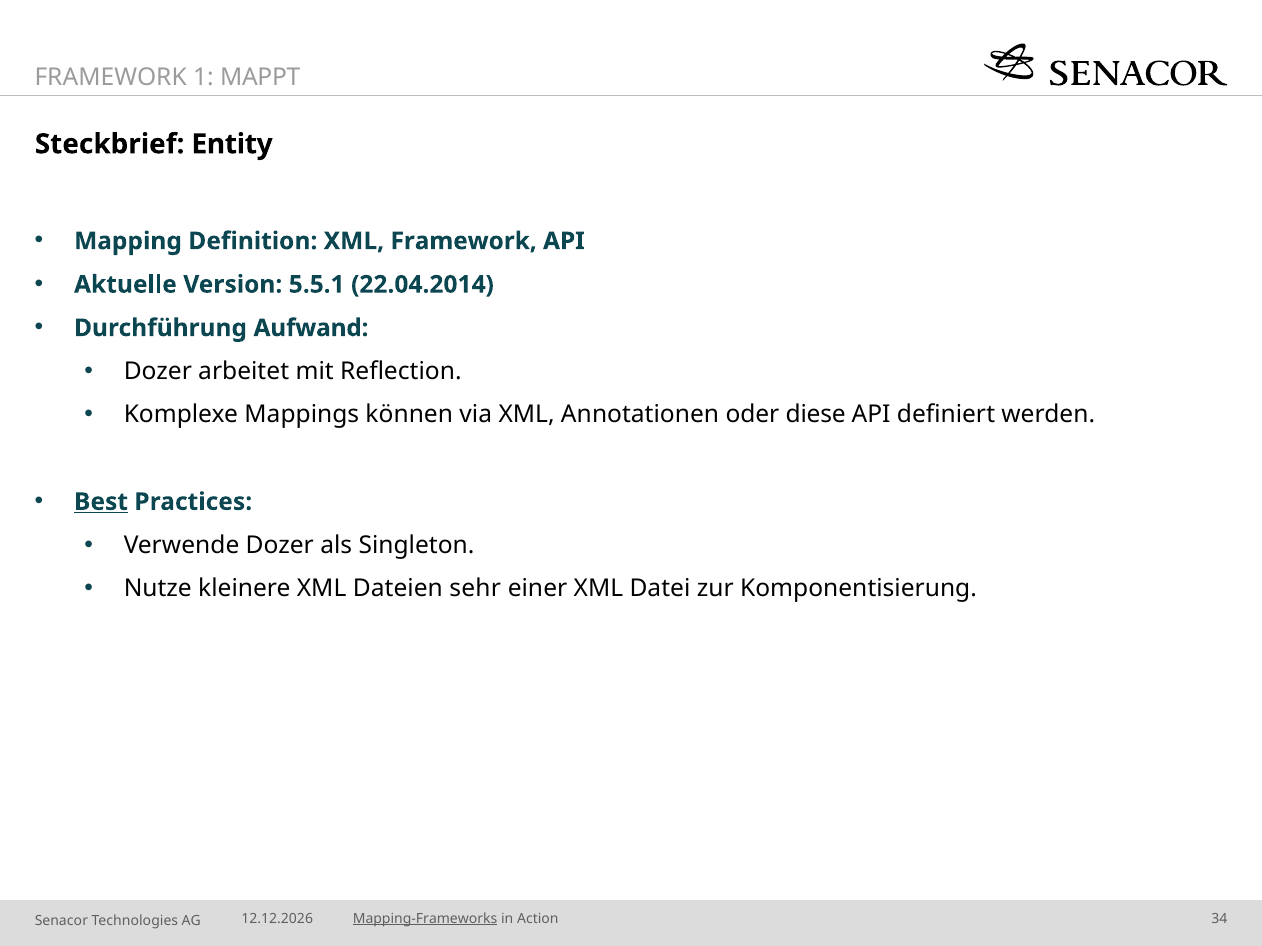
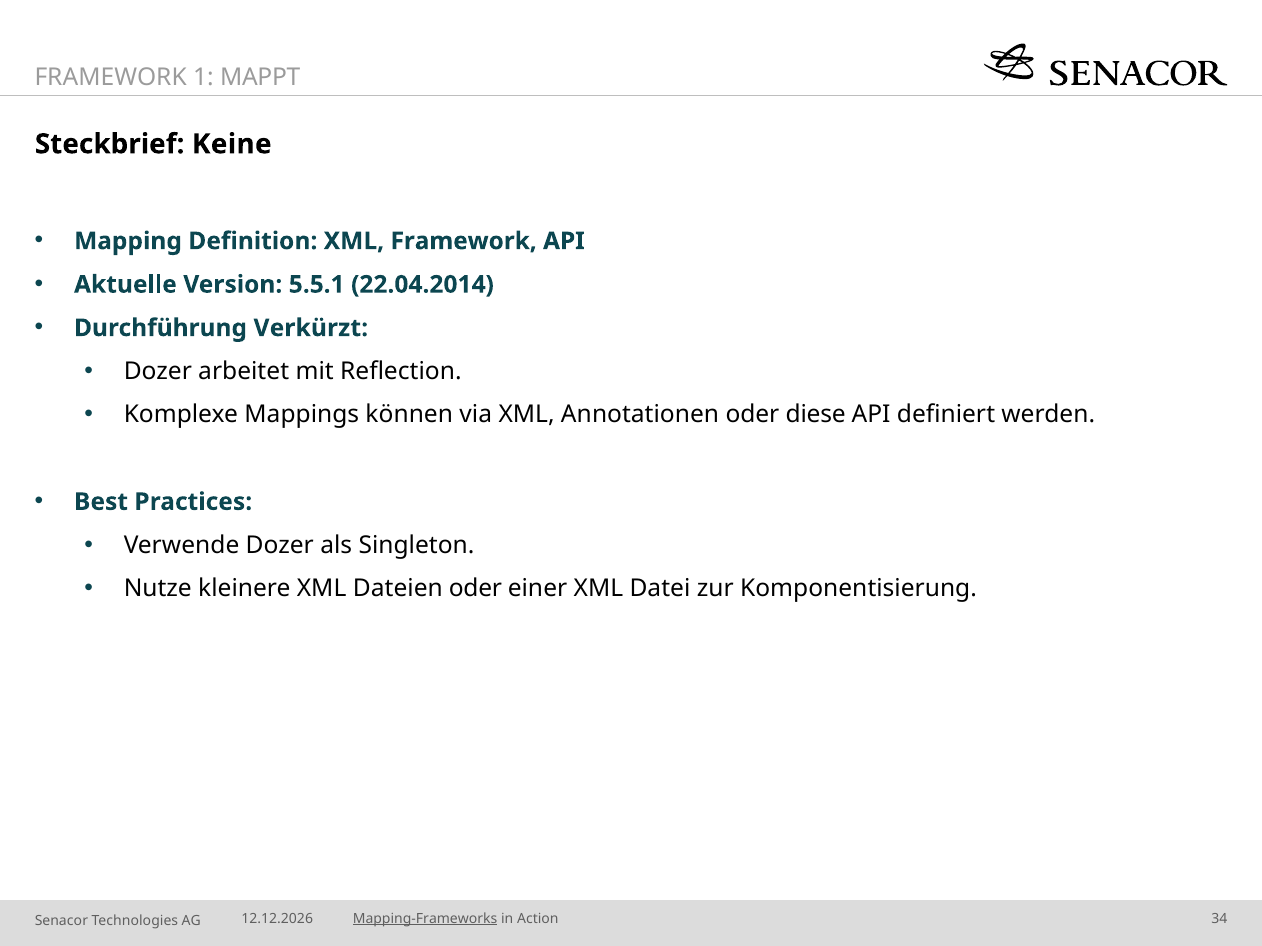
Entity: Entity -> Keine (232, 144)
Aufwand: Aufwand -> Verkürzt (311, 328)
Best underline: present -> none (101, 502)
Dateien sehr: sehr -> oder (475, 589)
